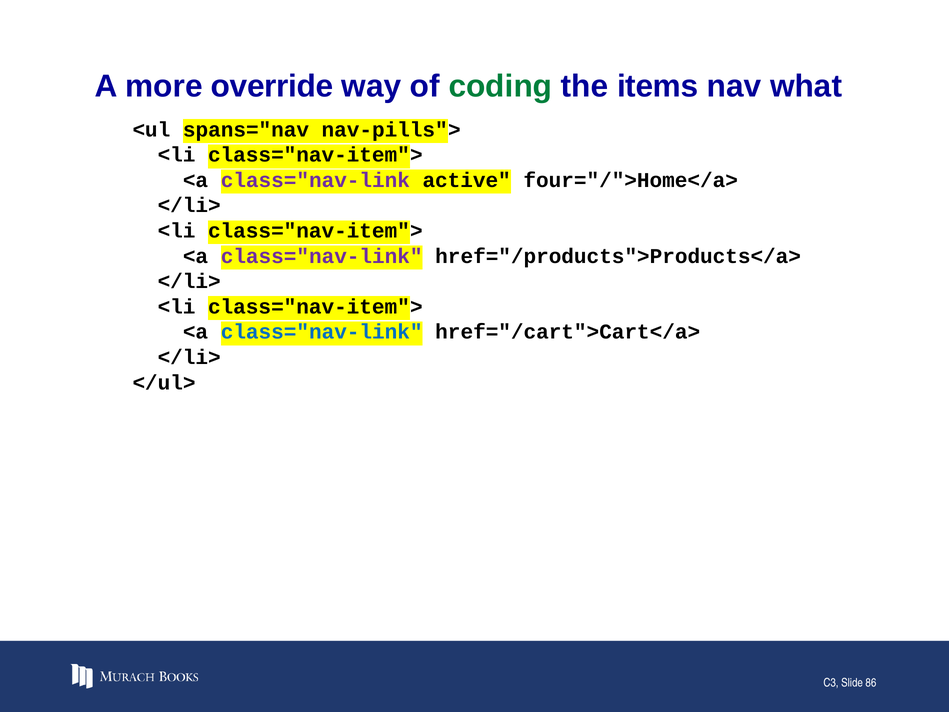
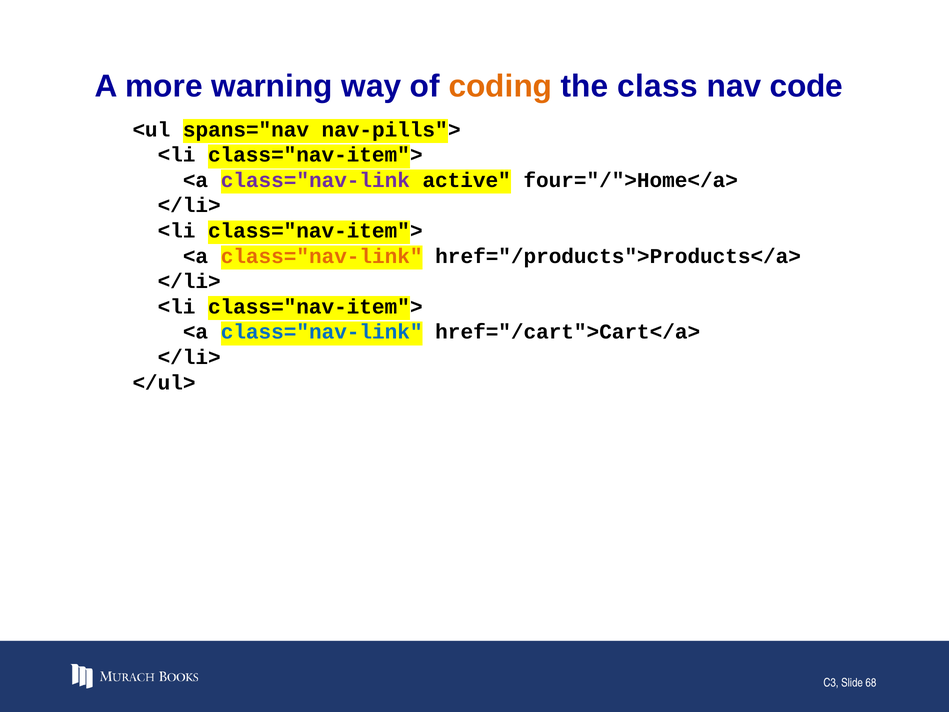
override: override -> warning (272, 86)
coding colour: green -> orange (500, 86)
items: items -> class (657, 86)
what: what -> code (806, 86)
class="nav-link colour: purple -> orange (322, 256)
86: 86 -> 68 (871, 683)
